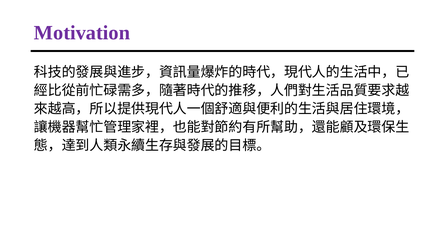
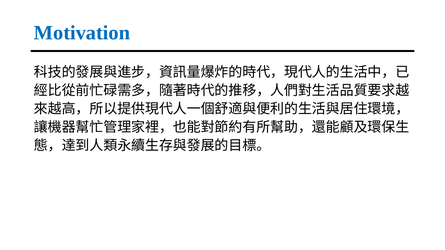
Motivation colour: purple -> blue (82, 33)
